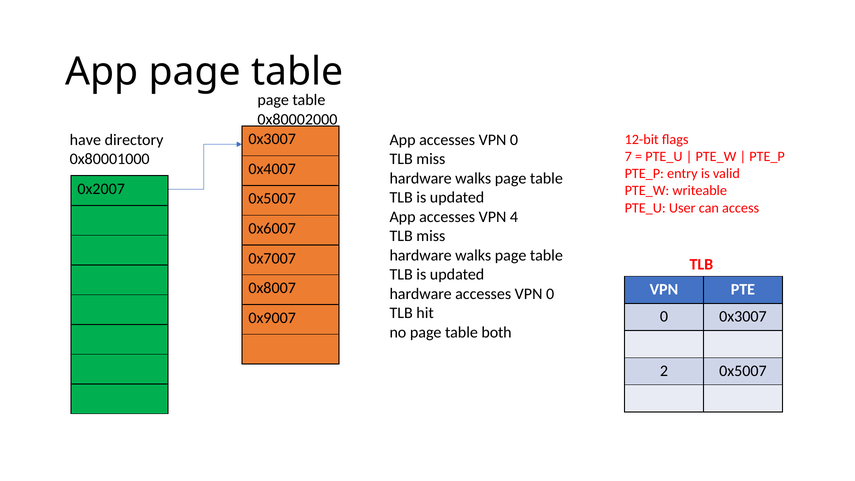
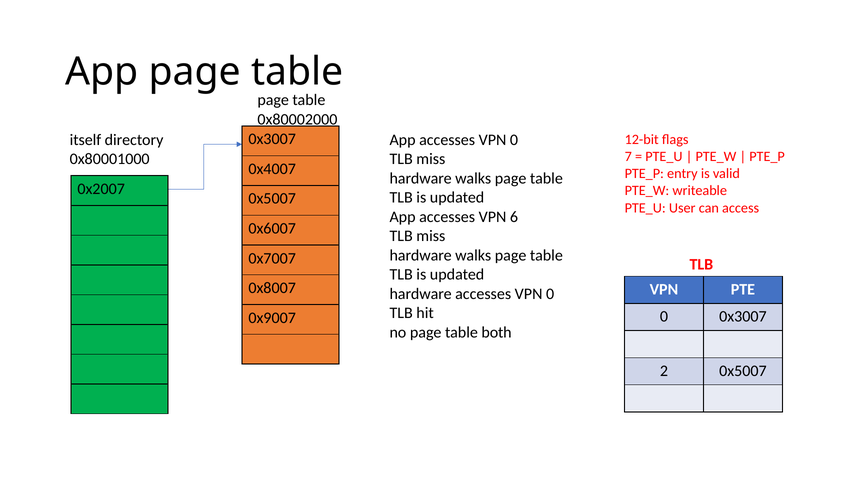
have: have -> itself (85, 140)
4: 4 -> 6 (514, 217)
